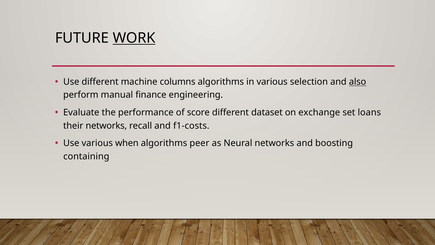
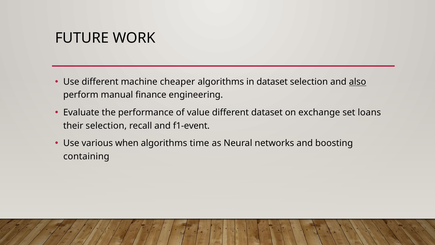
WORK underline: present -> none (134, 38)
columns: columns -> cheaper (178, 82)
in various: various -> dataset (272, 82)
score: score -> value (198, 112)
their networks: networks -> selection (106, 126)
f1-costs: f1-costs -> f1-event (191, 126)
peer: peer -> time (199, 143)
